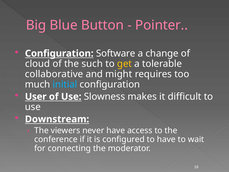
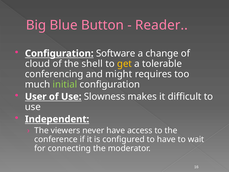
Pointer: Pointer -> Reader (161, 25)
such: such -> shell (92, 64)
collaborative: collaborative -> conferencing (54, 74)
initial colour: light blue -> light green (65, 84)
Downstream: Downstream -> Independent (57, 119)
